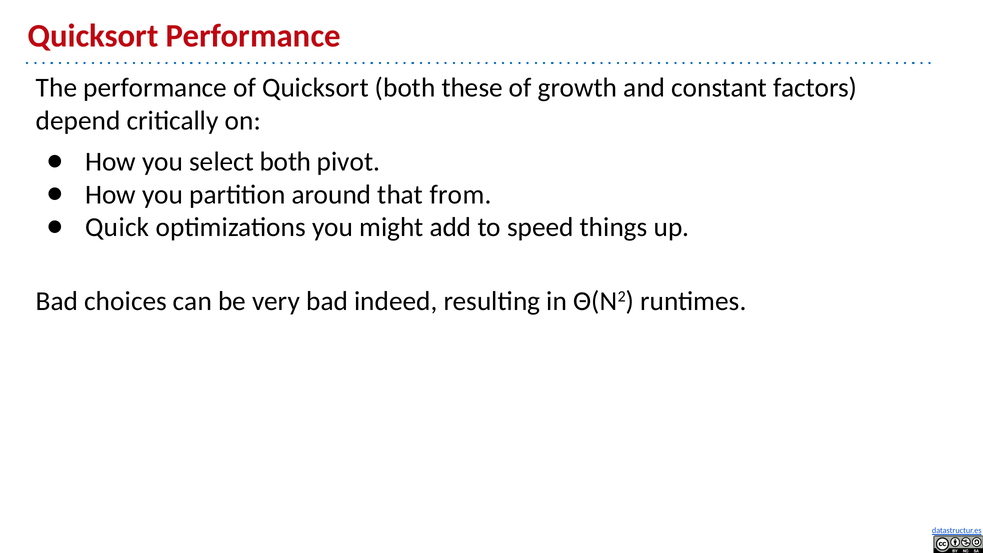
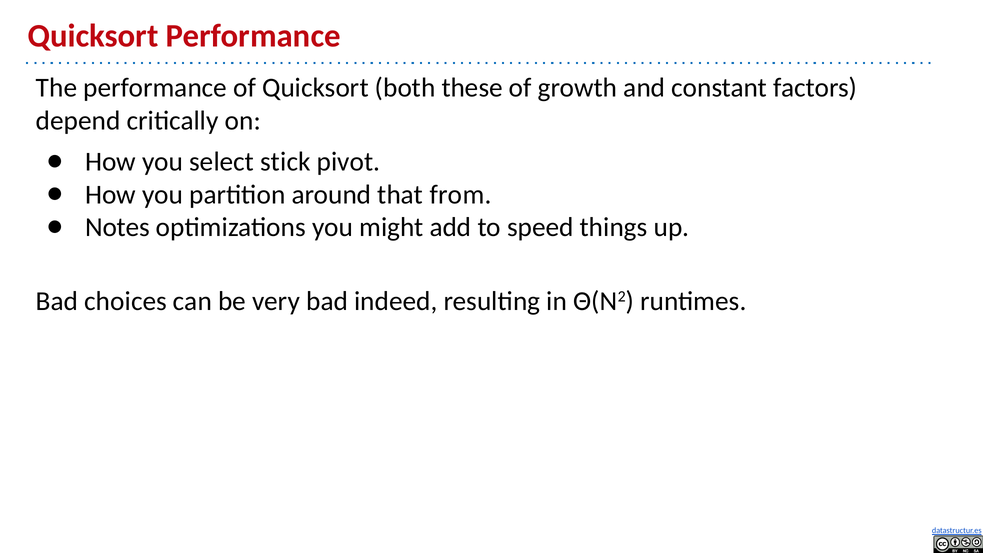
select both: both -> stick (285, 162)
Quick: Quick -> Notes (118, 227)
